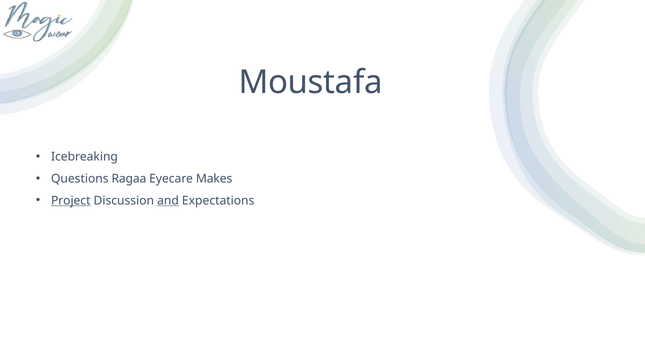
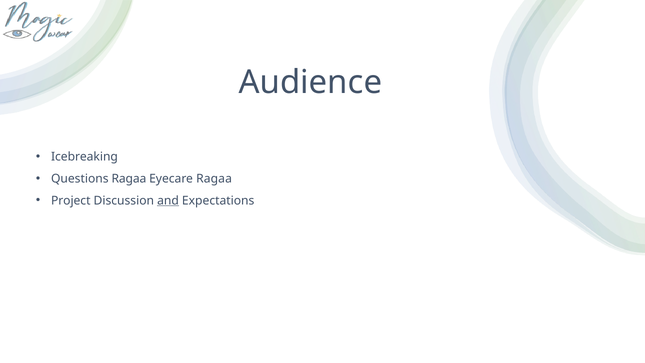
Moustafa: Moustafa -> Audience (310, 83)
Eyecare Makes: Makes -> Ragaa (214, 179)
Project underline: present -> none (71, 200)
